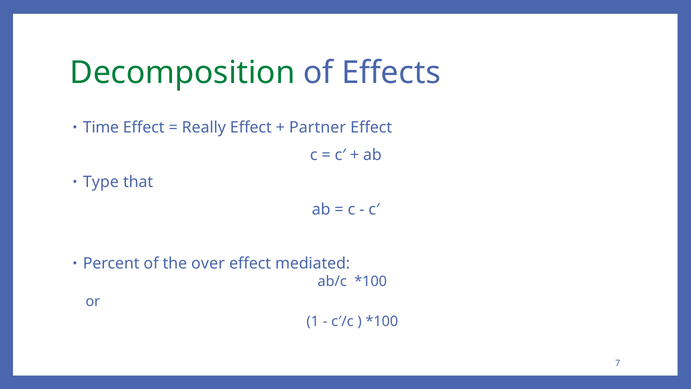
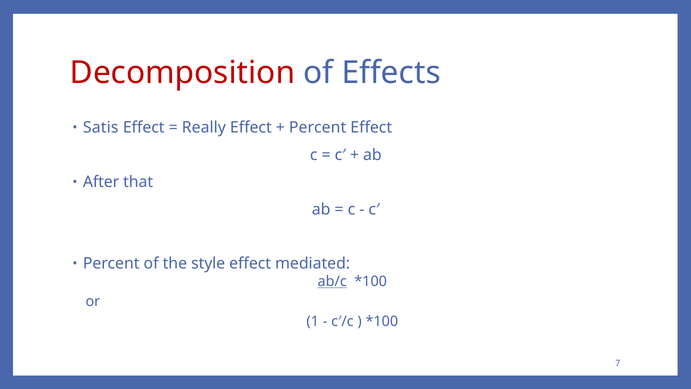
Decomposition colour: green -> red (183, 73)
Time: Time -> Satis (101, 128)
Partner: Partner -> Percent (318, 128)
Type: Type -> After (101, 182)
over: over -> style (208, 264)
ab/c underline: none -> present (332, 281)
